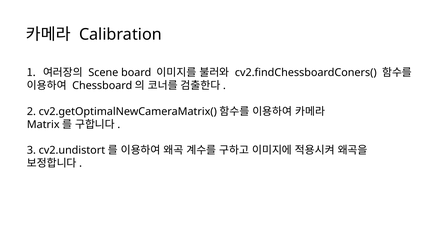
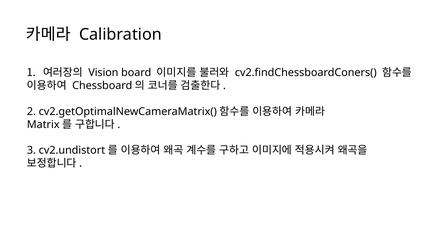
Scene: Scene -> Vision (103, 73)
